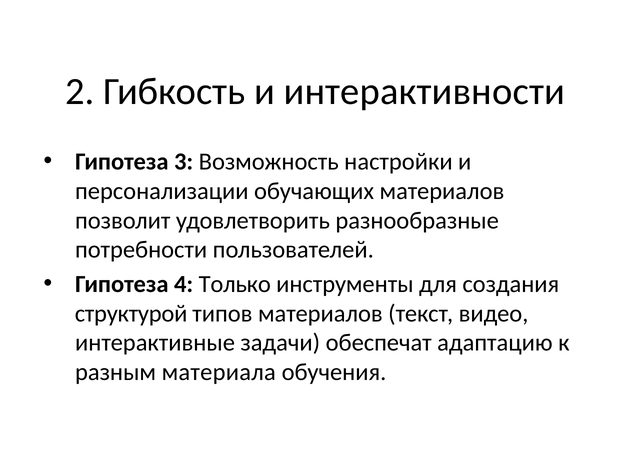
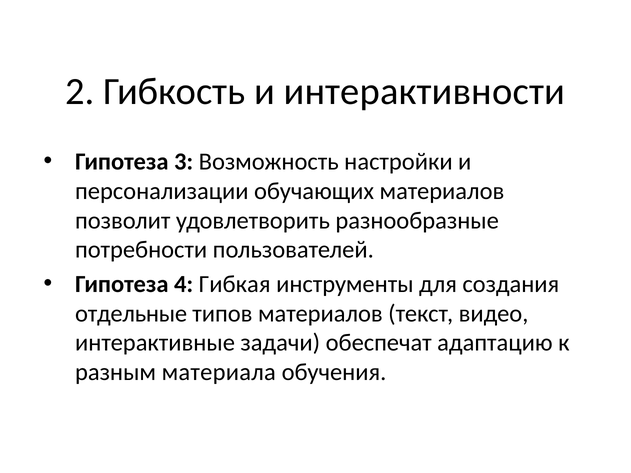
Только: Только -> Гибкая (235, 284)
структурой: структурой -> отдельные (131, 314)
